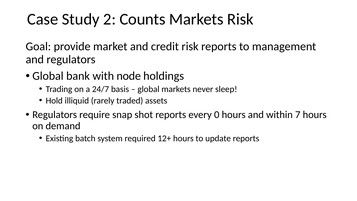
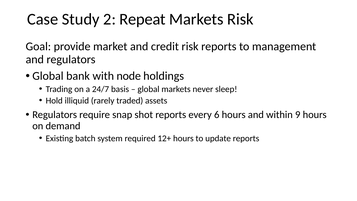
Counts: Counts -> Repeat (143, 19)
0: 0 -> 6 (217, 115)
7: 7 -> 9 (298, 115)
